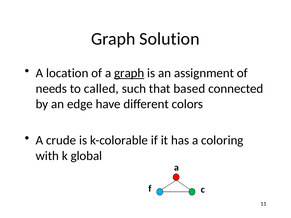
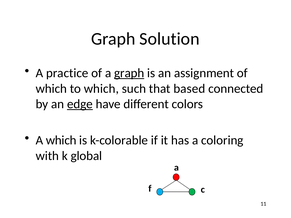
location: location -> practice (67, 73)
needs: needs -> which (51, 89)
to called: called -> which (101, 89)
edge underline: none -> present (80, 104)
A crude: crude -> which (61, 140)
